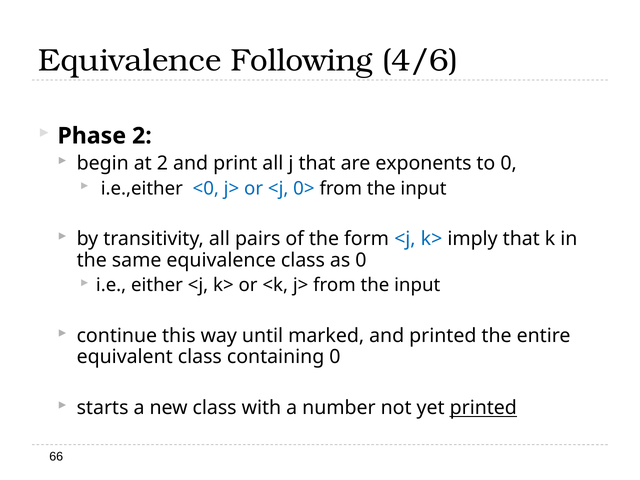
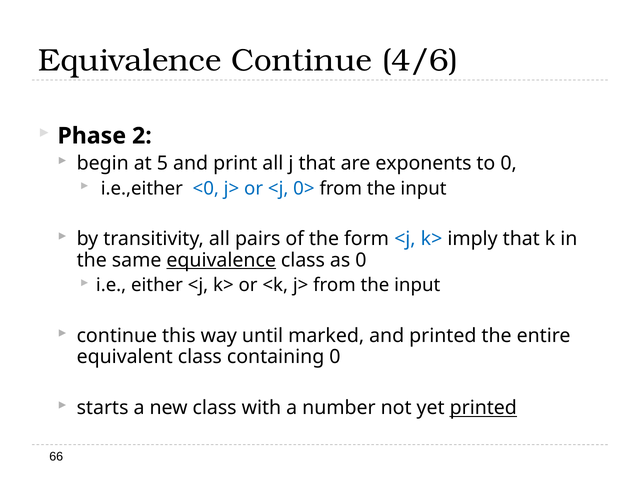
Equivalence Following: Following -> Continue (302, 60)
at 2: 2 -> 5 (162, 163)
equivalence underline: none -> present (221, 260)
